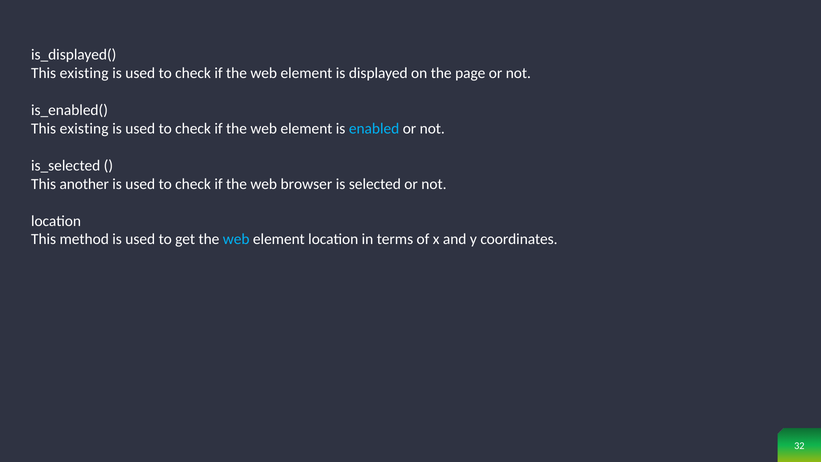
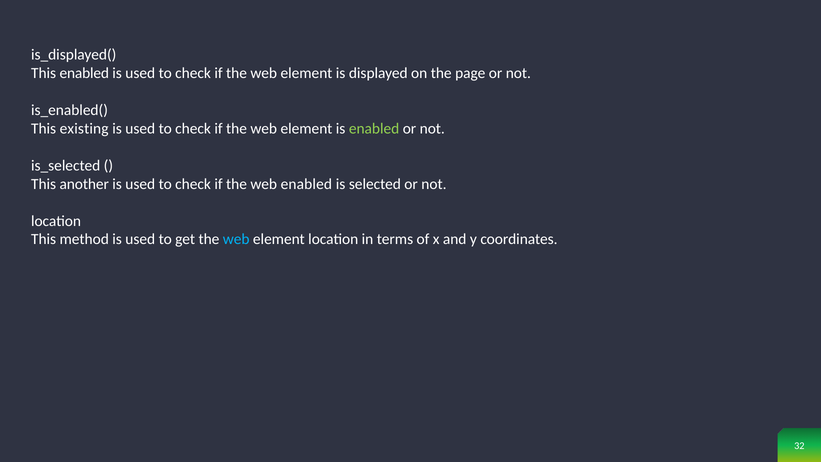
existing: existing -> enabled (84, 73)
enabled colour: light blue -> light green (374, 128)
web browser: browser -> enabled (306, 184)
